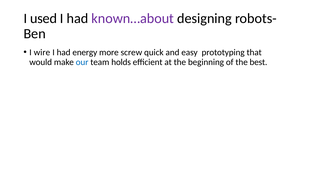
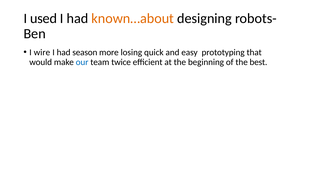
known…about colour: purple -> orange (133, 18)
energy: energy -> season (85, 52)
screw: screw -> losing (131, 52)
holds: holds -> twice (121, 62)
